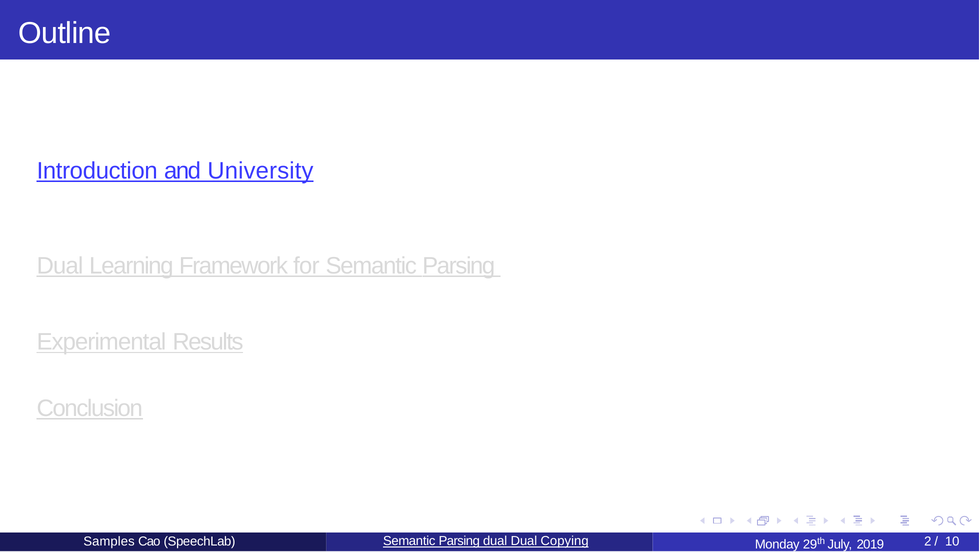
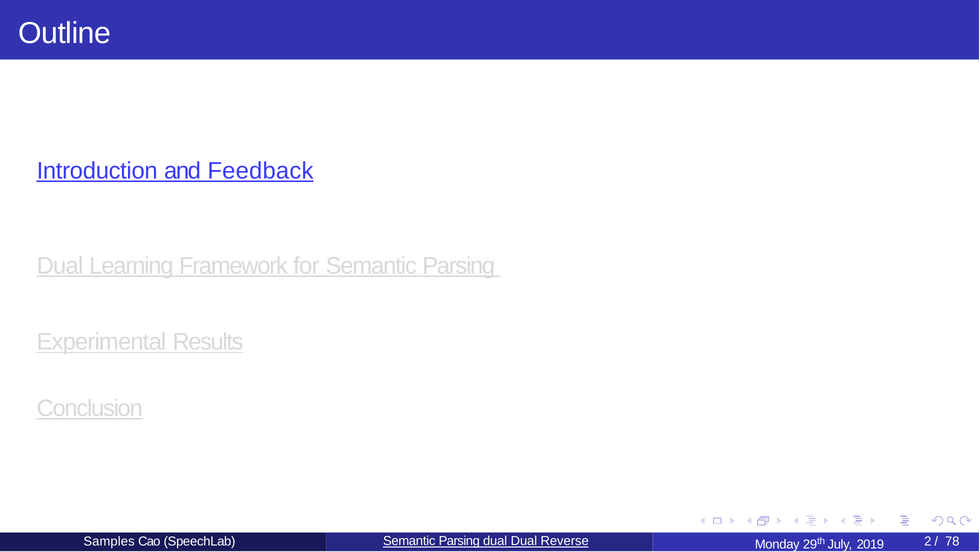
University: University -> Feedback (260, 171)
Copying: Copying -> Reverse (565, 541)
10: 10 -> 78 (952, 541)
